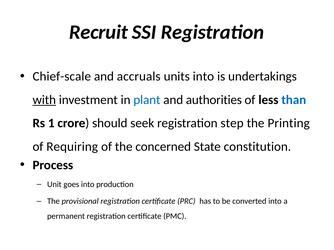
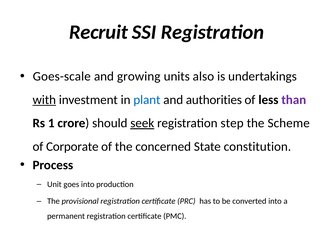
Chief-scale: Chief-scale -> Goes-scale (62, 77)
accruals: accruals -> growing (139, 77)
units into: into -> also (203, 77)
than colour: blue -> purple (294, 100)
seek underline: none -> present (142, 123)
Printing: Printing -> Scheme (289, 123)
Requiring: Requiring -> Corporate (72, 147)
